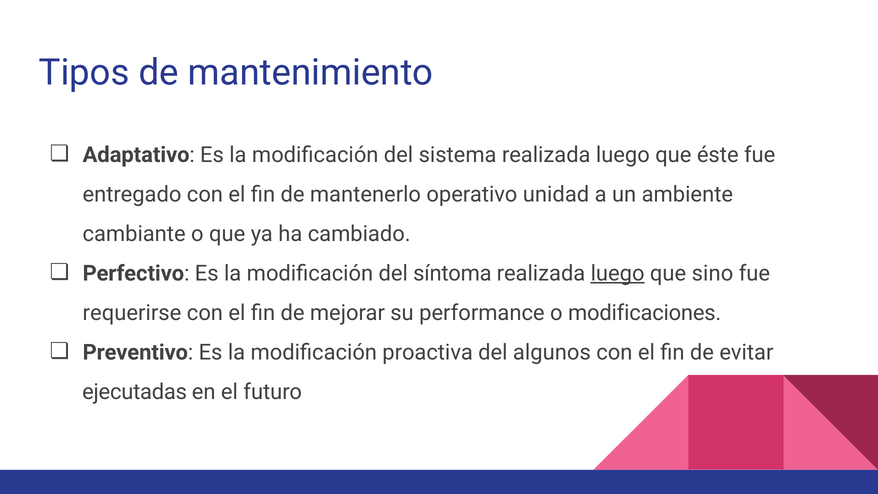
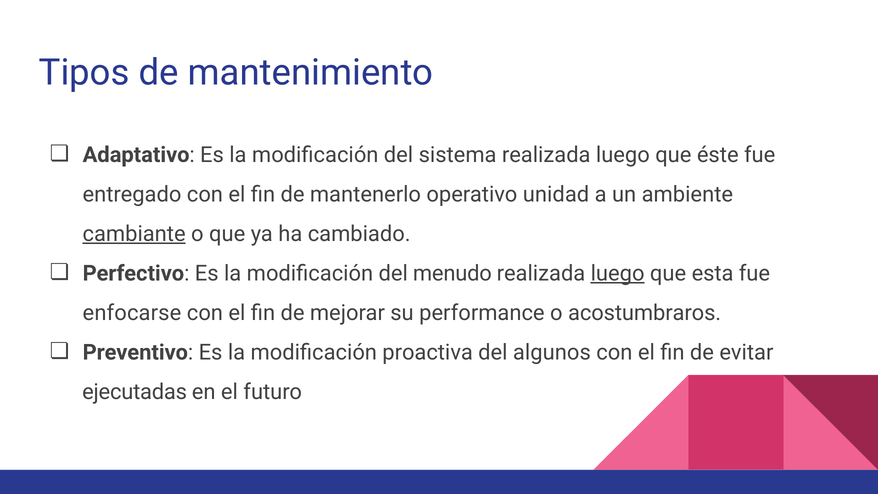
cambiante underline: none -> present (134, 234)
síntoma: síntoma -> menudo (452, 273)
sino: sino -> esta (713, 273)
requerirse: requerirse -> enfocarse (132, 313)
modificaciones: modificaciones -> acostumbraros (645, 313)
